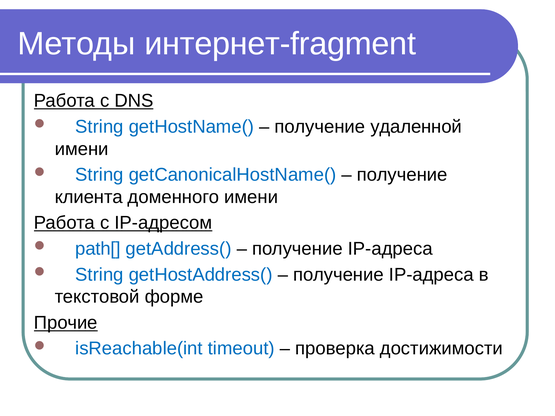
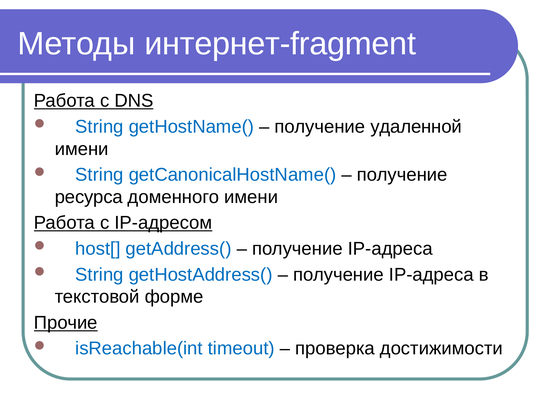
клиента: клиента -> ресурса (89, 197)
path[: path[ -> host[ (98, 249)
